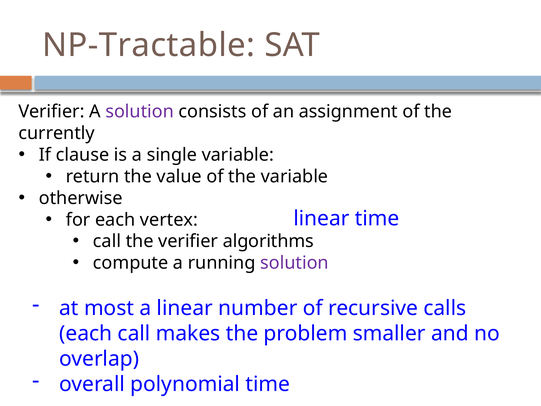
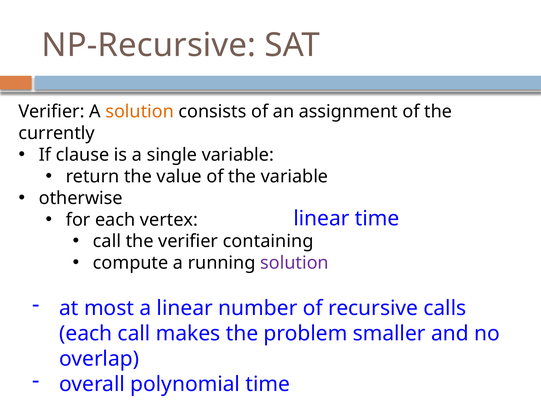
NP-Tractable: NP-Tractable -> NP-Recursive (149, 45)
solution colour: purple -> orange (140, 111)
algorithms: algorithms -> containing (268, 241)
